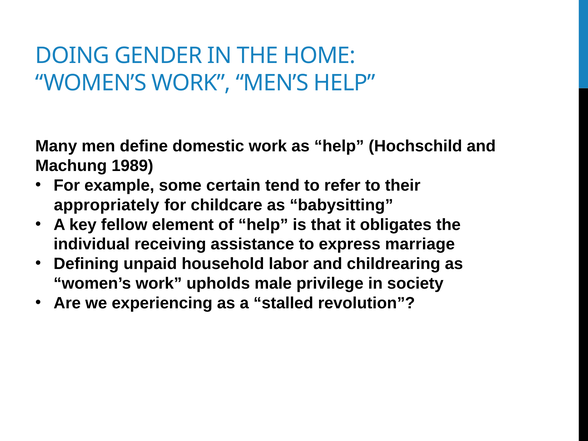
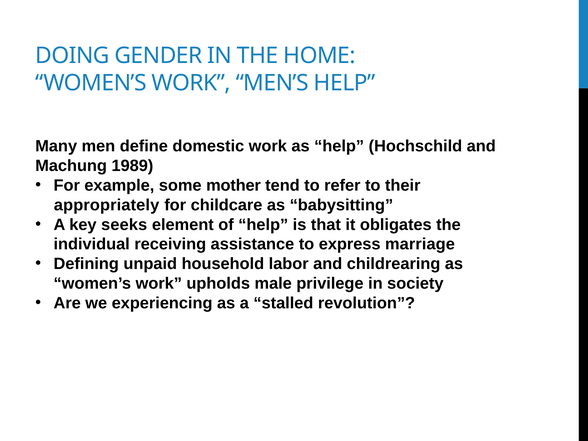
certain: certain -> mother (233, 185)
fellow: fellow -> seeks (124, 225)
